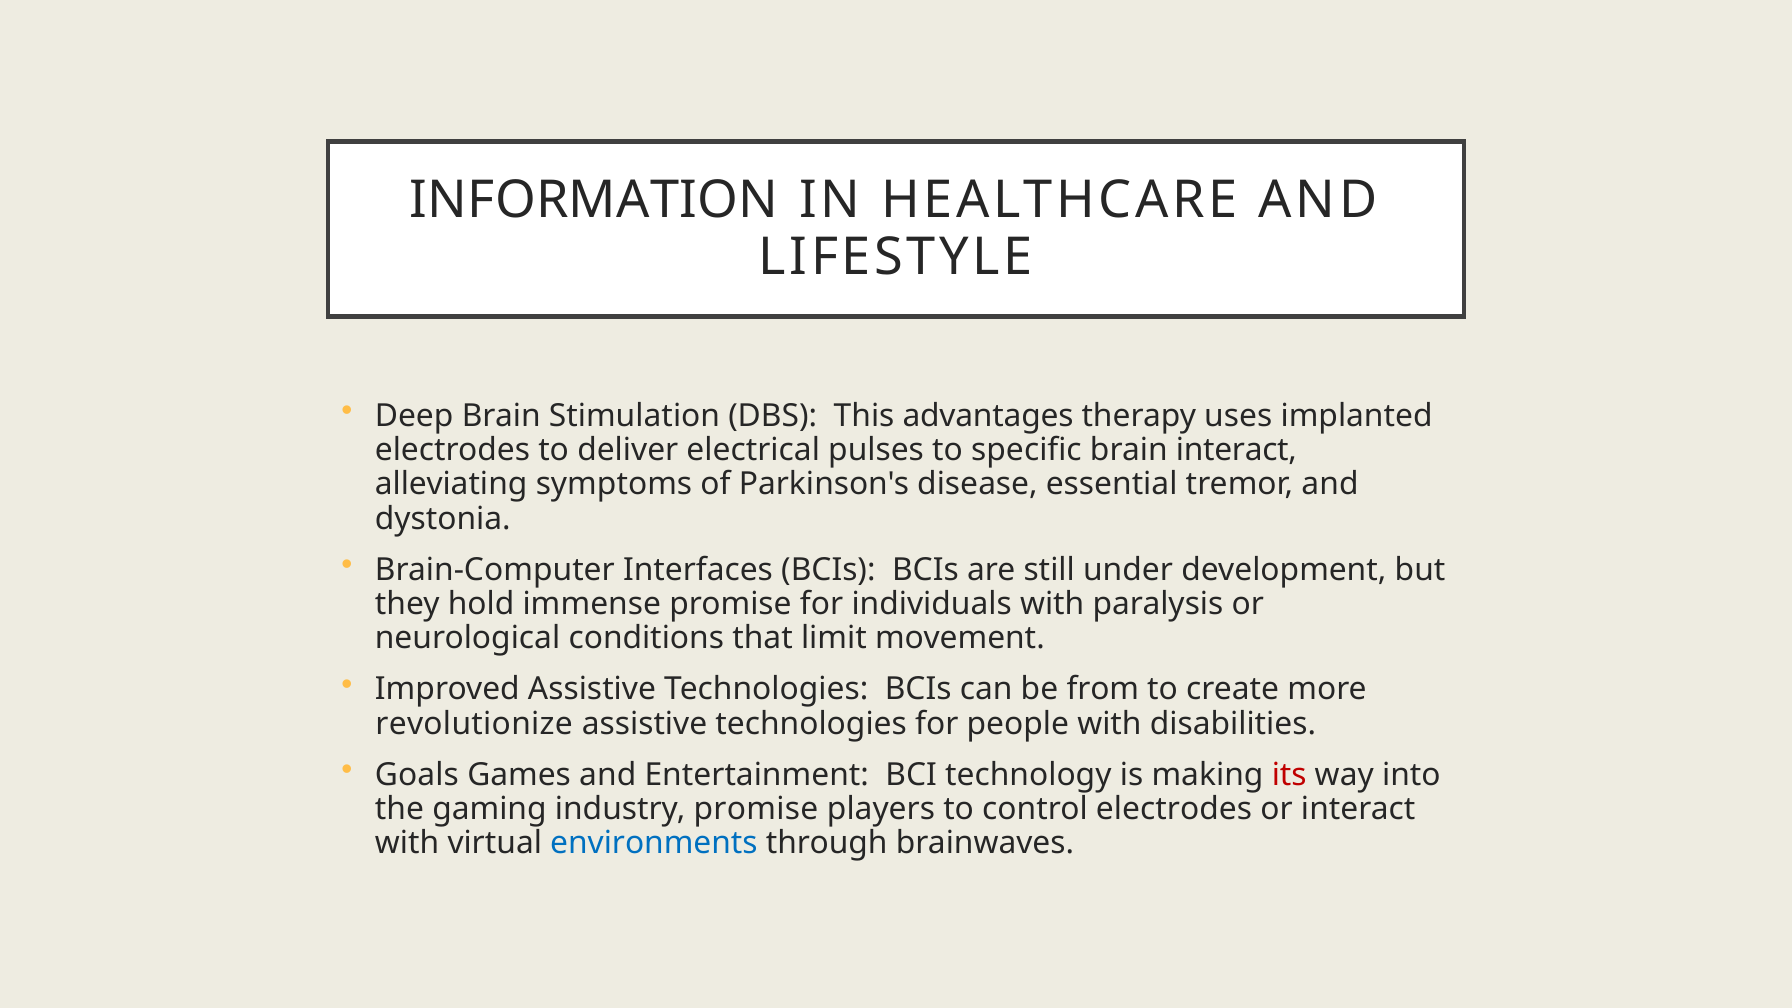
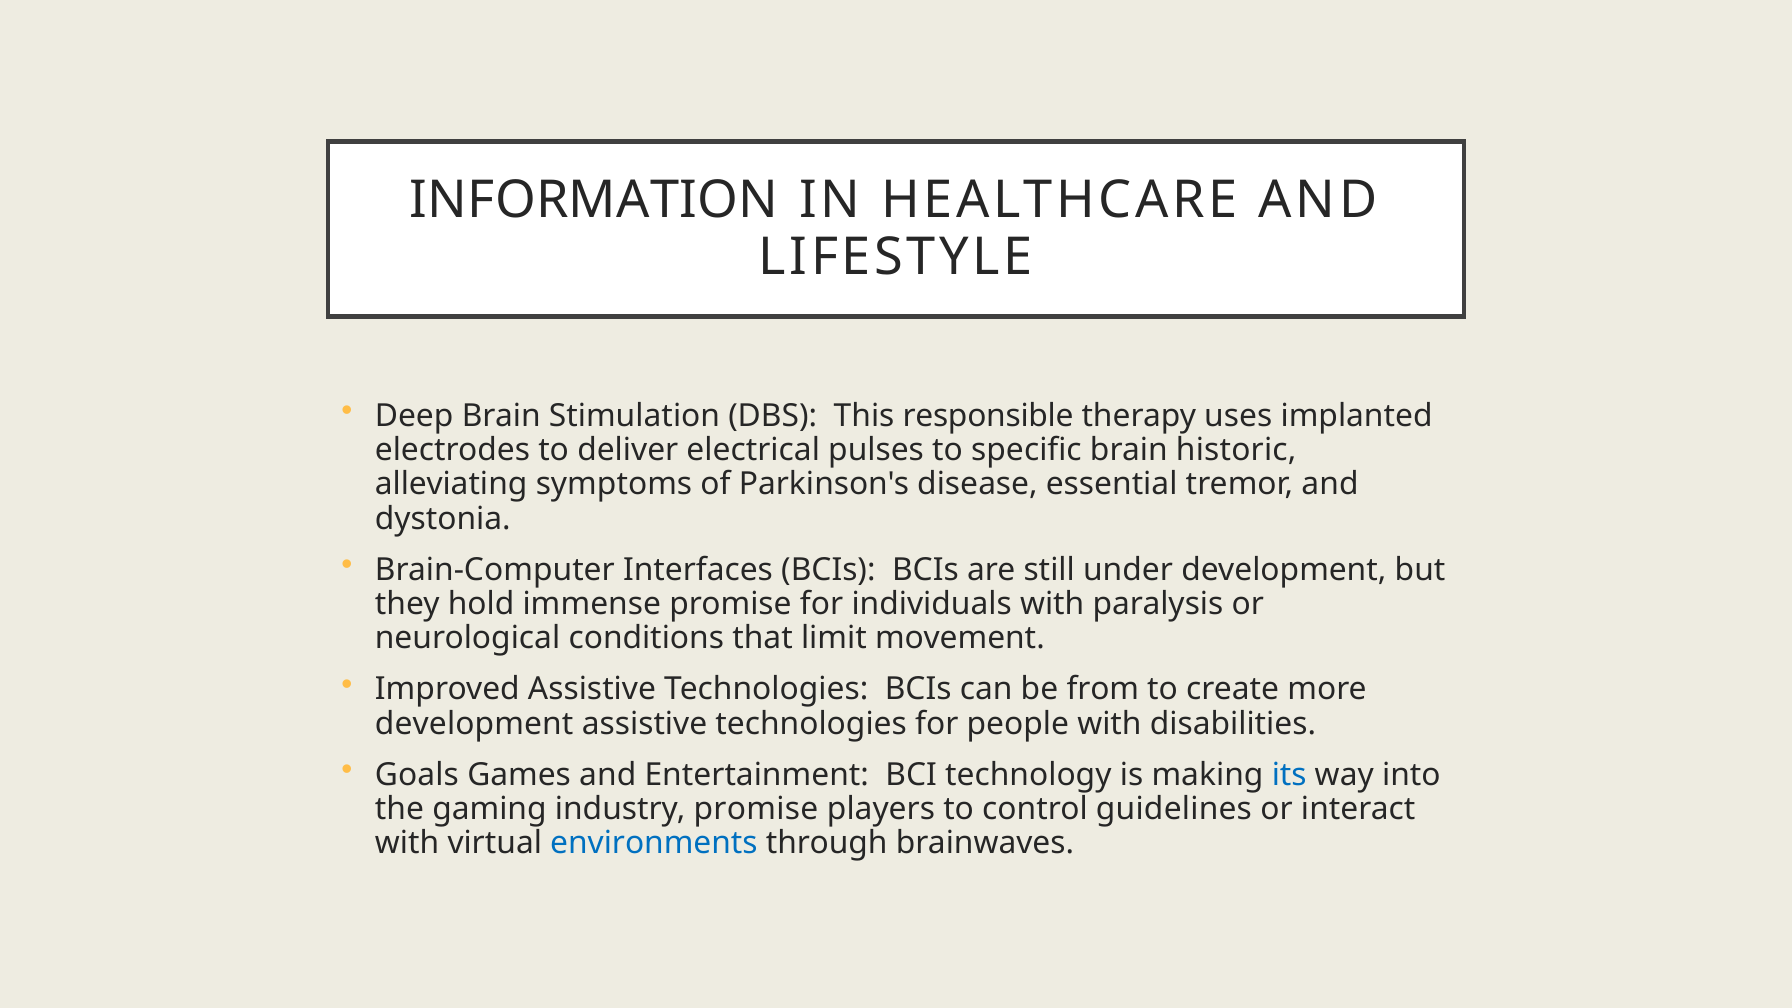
advantages: advantages -> responsible (988, 416)
brain interact: interact -> historic (1236, 450)
revolutionize: revolutionize -> development (474, 724)
its colour: red -> blue (1289, 775)
control electrodes: electrodes -> guidelines (1174, 809)
